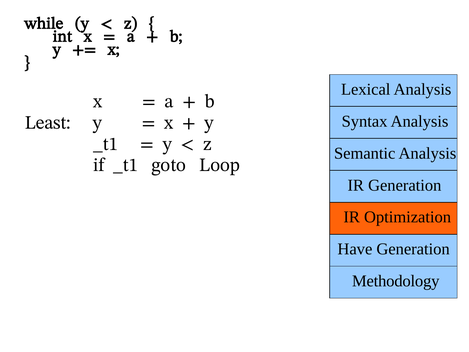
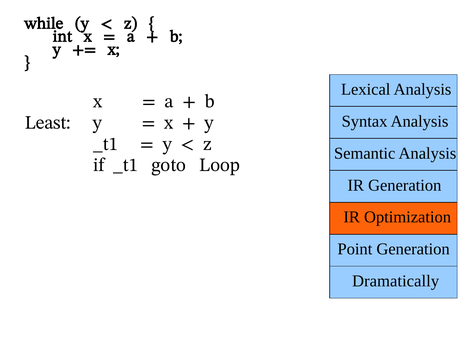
Have: Have -> Point (355, 249)
Methodology: Methodology -> Dramatically (396, 281)
